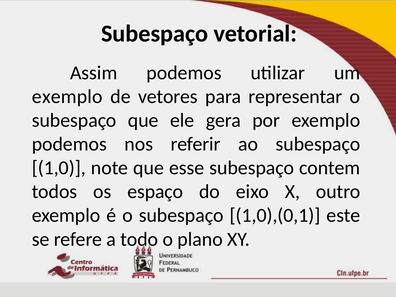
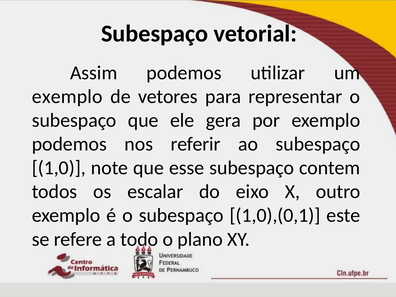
espaço: espaço -> escalar (155, 192)
